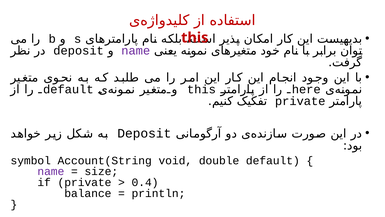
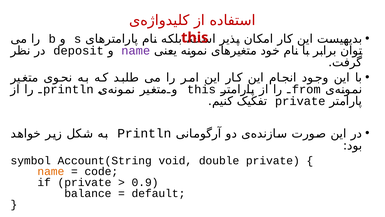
default: default -> println (68, 89)
here: here -> from (306, 89)
Deposit: Deposit -> Println (144, 133)
double default: default -> private (273, 160)
name colour: purple -> orange (51, 171)
size: size -> code (101, 171)
0.4: 0.4 -> 0.9 (145, 182)
println: println -> default (158, 193)
